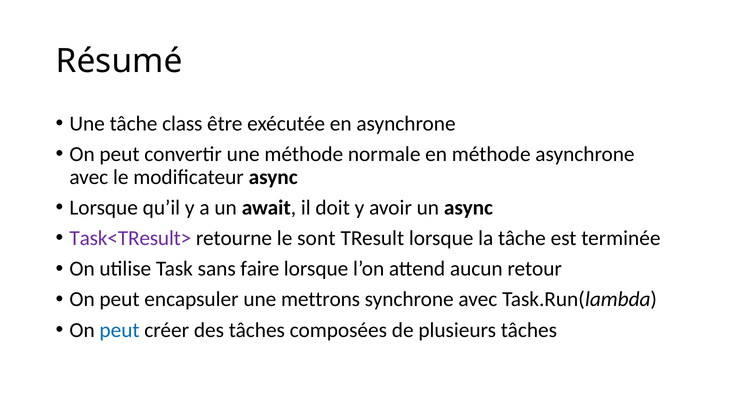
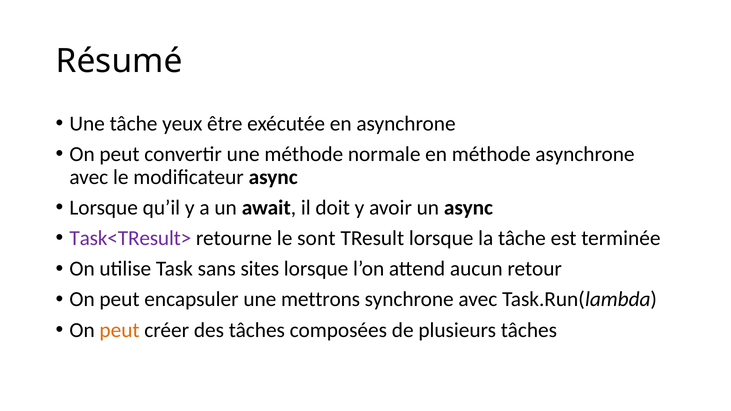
class: class -> yeux (182, 124)
faire: faire -> sites (260, 269)
peut colour: blue -> orange (120, 330)
